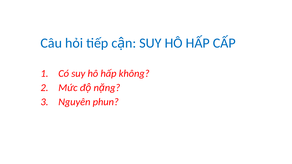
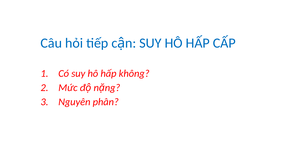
phun: phun -> phân (106, 102)
